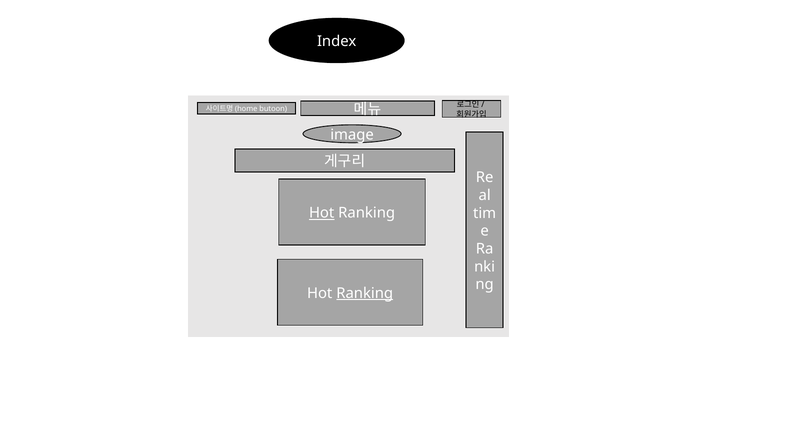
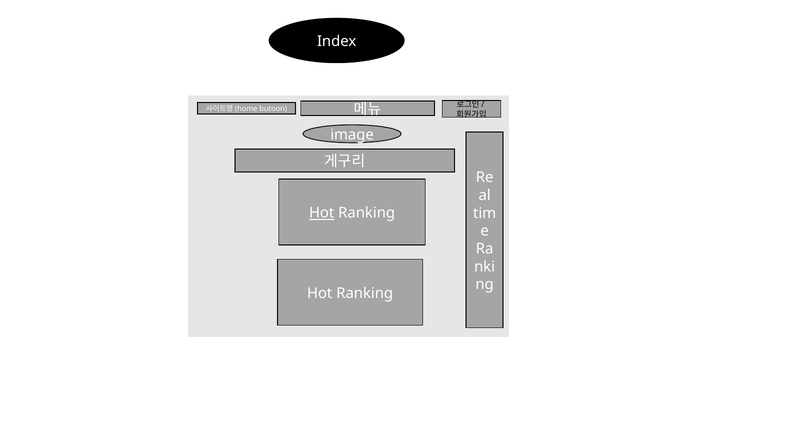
Ranking underline: present -> none (365, 293)
